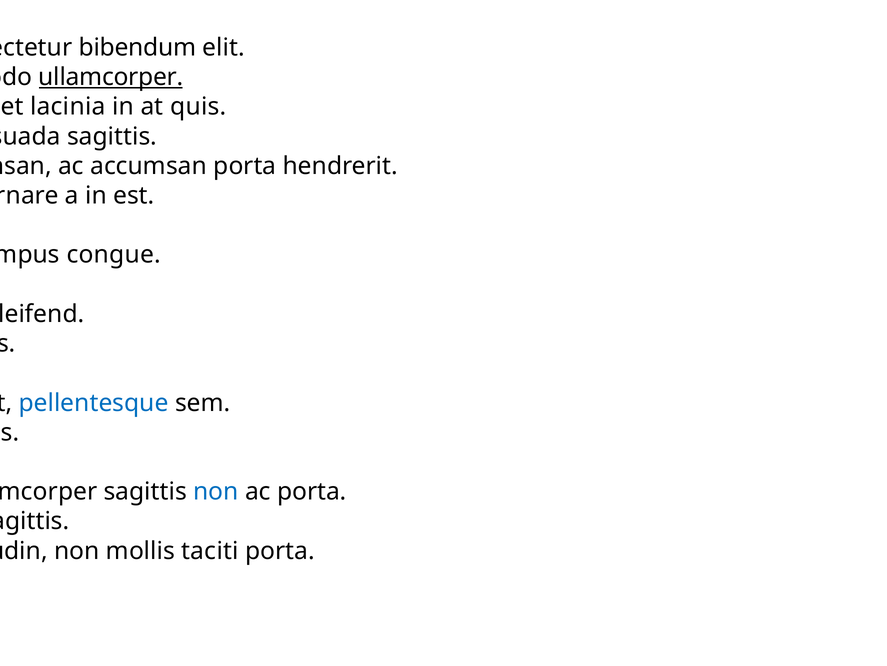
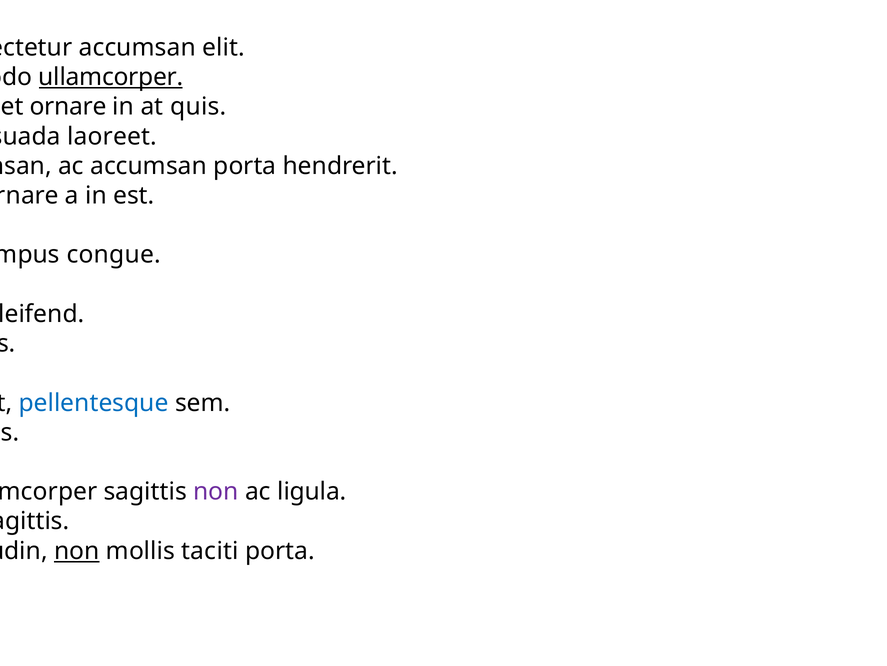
bibendum: bibendum -> accumsan (137, 47)
lacinia: lacinia -> ornare (68, 107)
sagittis: sagittis -> laoreet (112, 136)
non colour: blue -> purple (216, 491)
ac porta: porta -> ligula (312, 491)
non underline: none -> present (77, 550)
